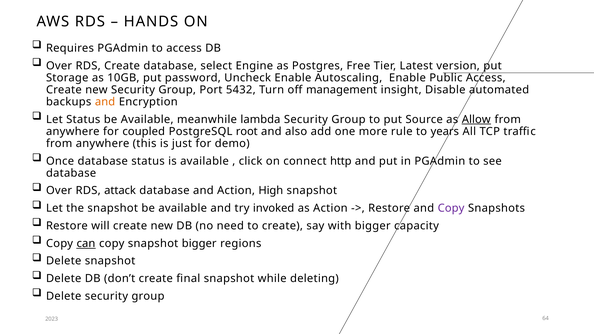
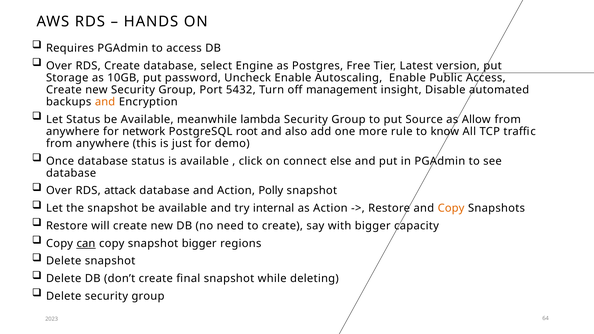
Allow underline: present -> none (476, 119)
coupled: coupled -> network (144, 131)
years: years -> know (445, 131)
http: http -> else (341, 161)
High: High -> Polly (271, 191)
invoked: invoked -> internal (274, 208)
Copy colour: purple -> orange (451, 208)
